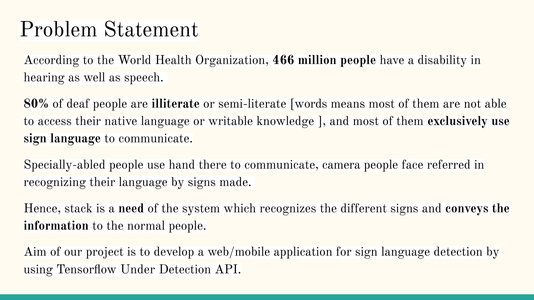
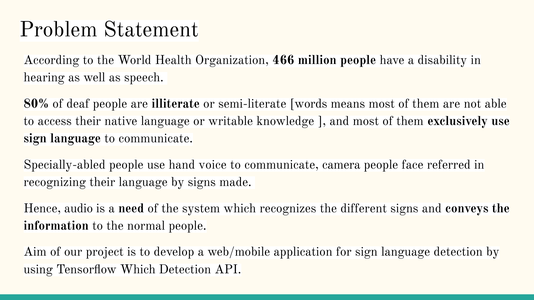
there: there -> voice (213, 165)
stack: stack -> audio (79, 208)
Tensorflow Under: Under -> Which (138, 270)
